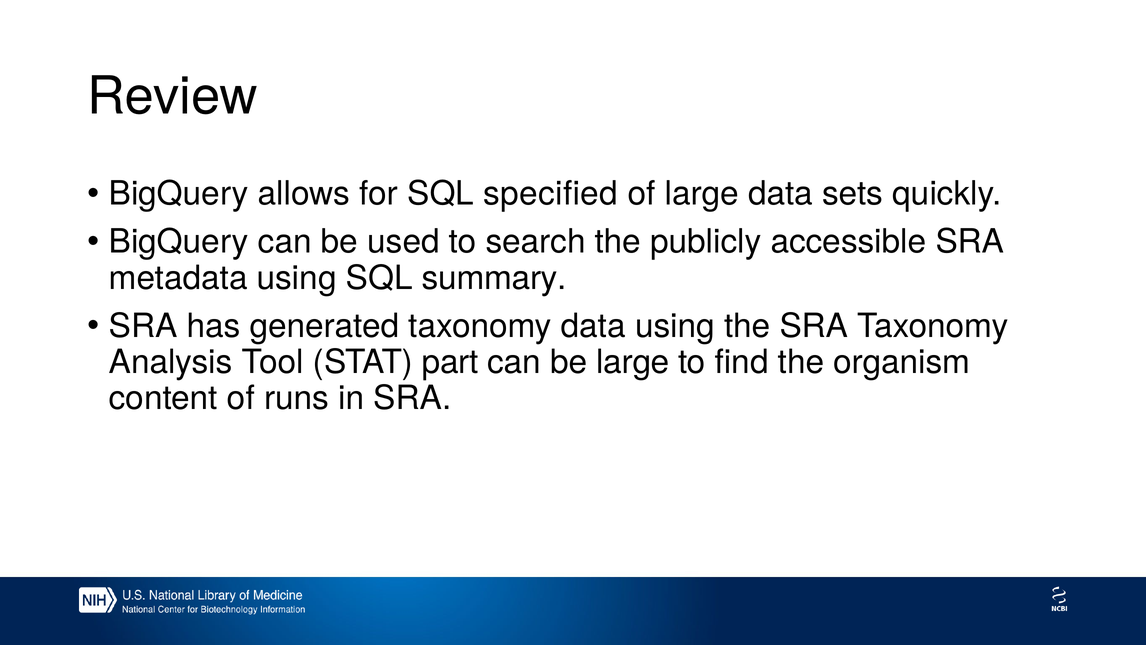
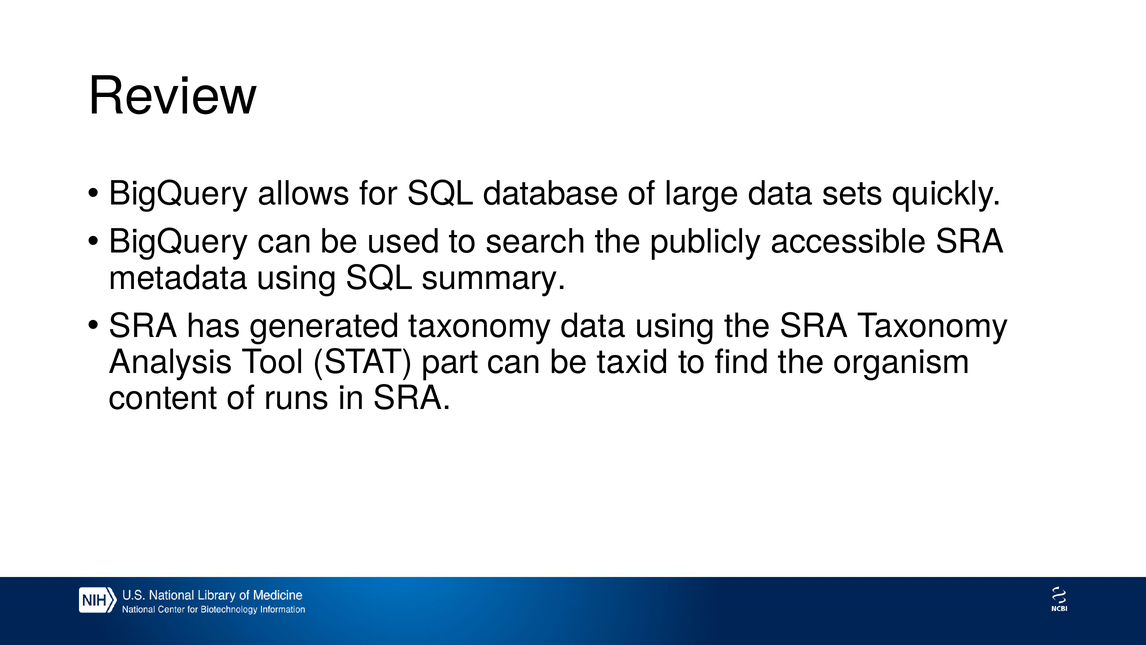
specified: specified -> database (551, 194)
be large: large -> taxid (633, 362)
